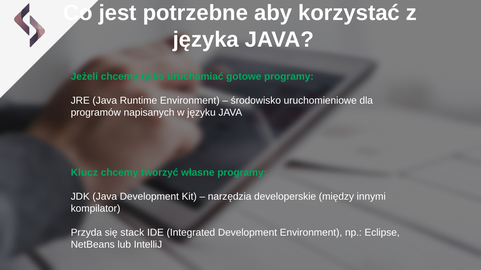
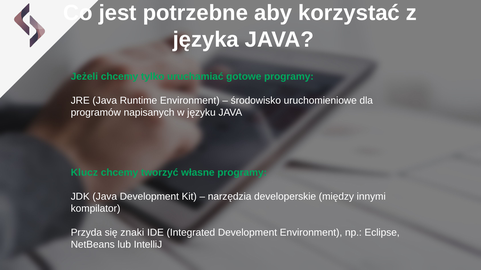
stack: stack -> znaki (132, 233)
